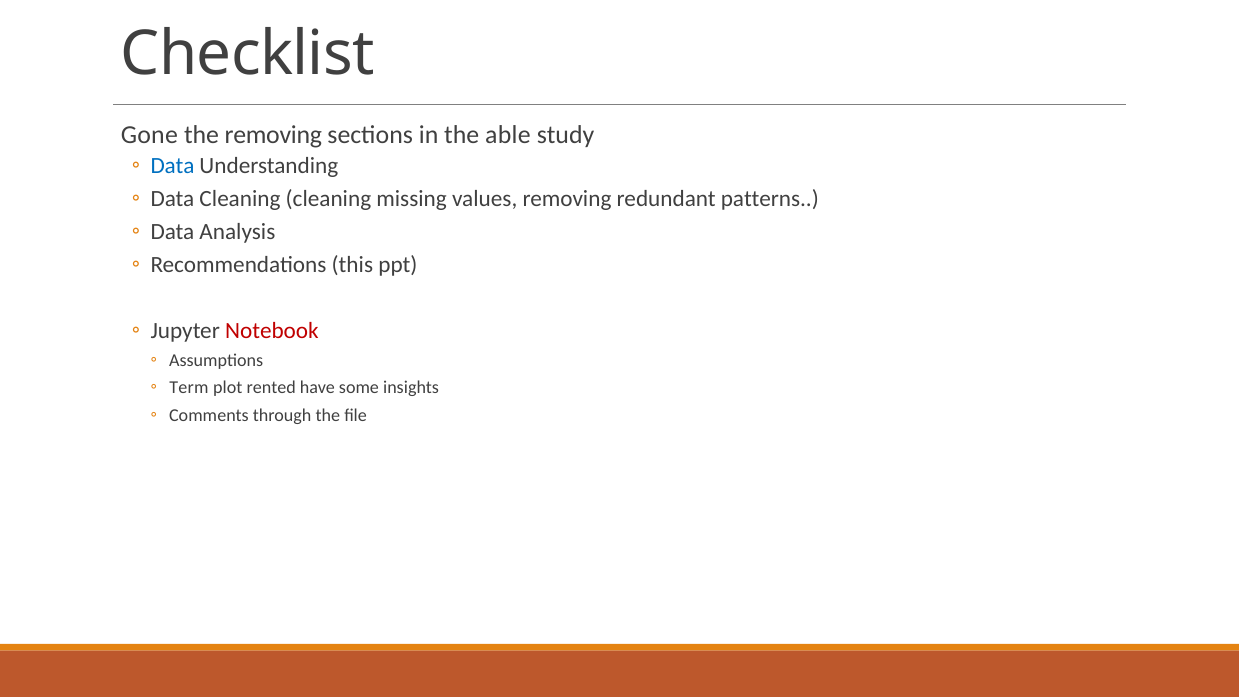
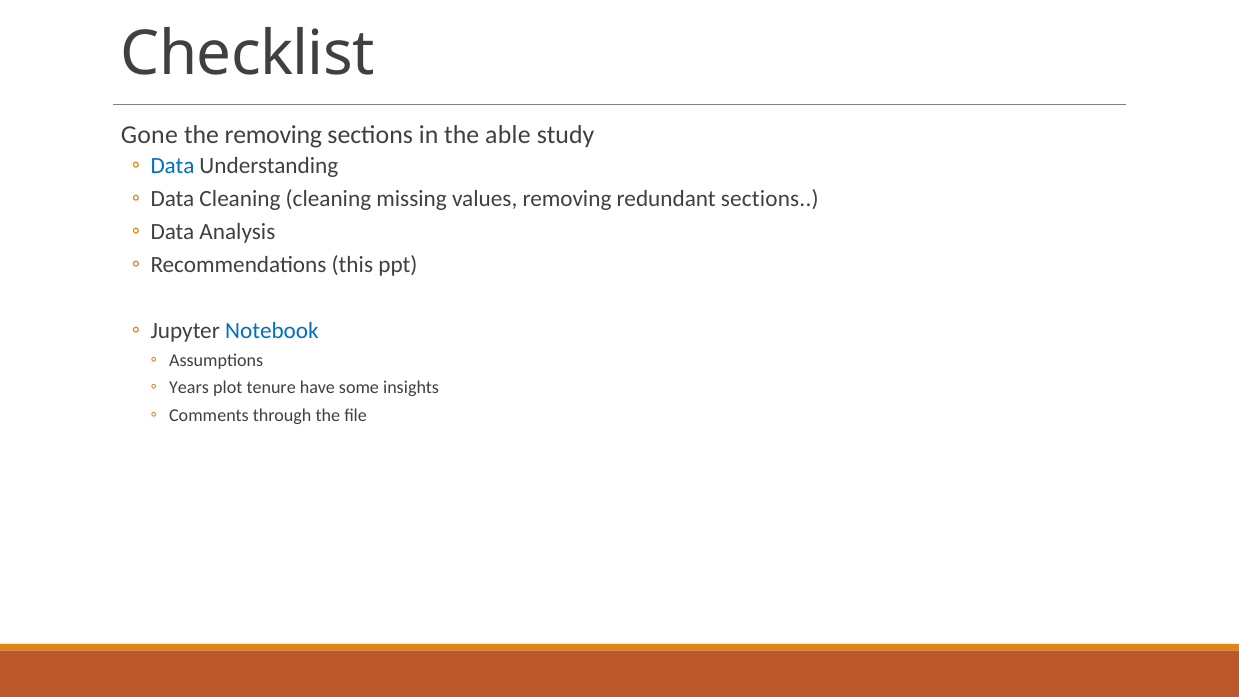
redundant patterns: patterns -> sections (770, 199)
Notebook colour: red -> blue (272, 330)
Term: Term -> Years (189, 388)
rented: rented -> tenure (271, 388)
